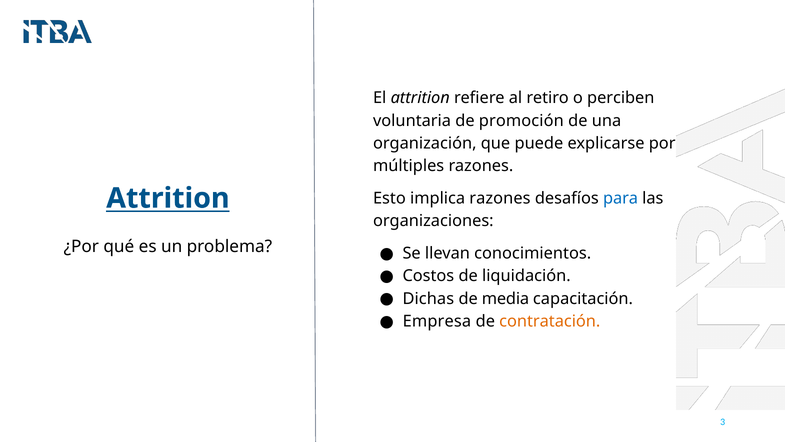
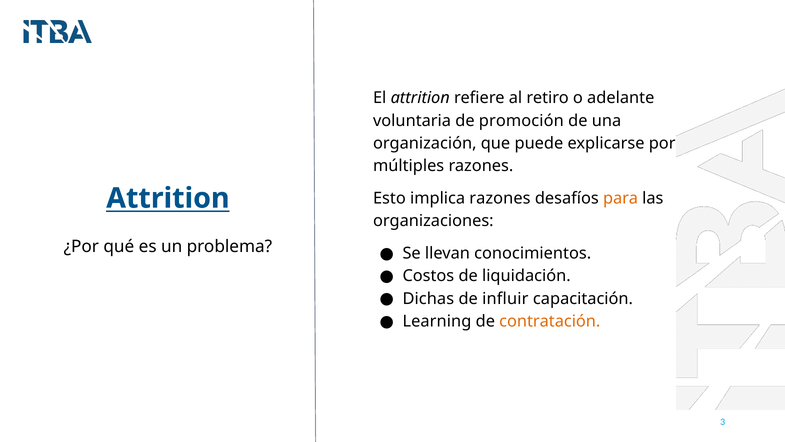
perciben: perciben -> adelante (621, 98)
para colour: blue -> orange (621, 198)
media: media -> influir (505, 298)
Empresa: Empresa -> Learning (437, 321)
